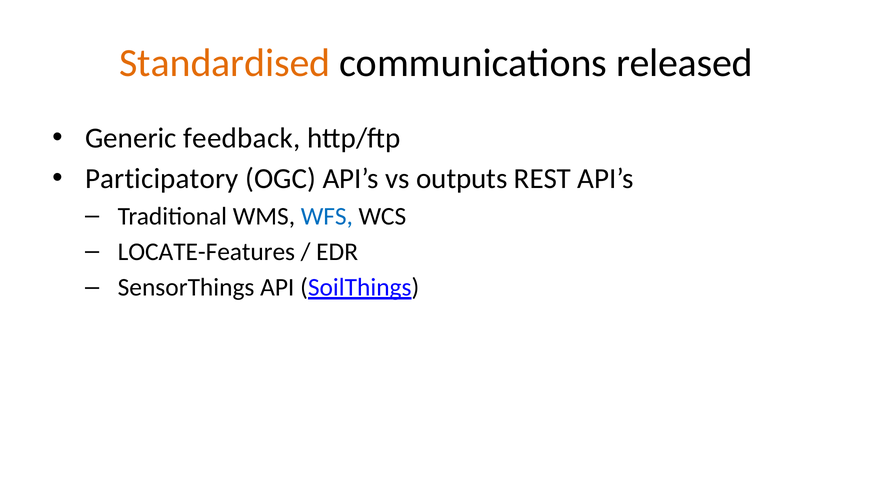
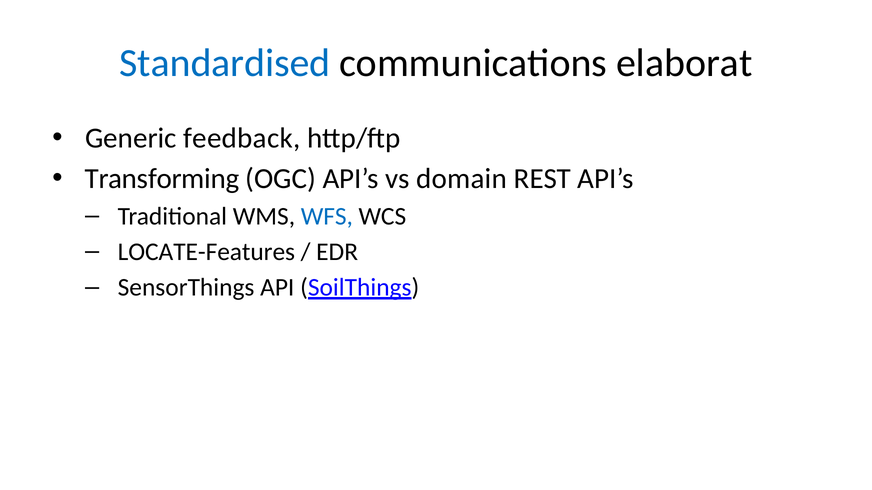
Standardised colour: orange -> blue (225, 63)
released: released -> elaborat (684, 63)
Participatory: Participatory -> Transforming (162, 179)
outputs: outputs -> domain (462, 179)
